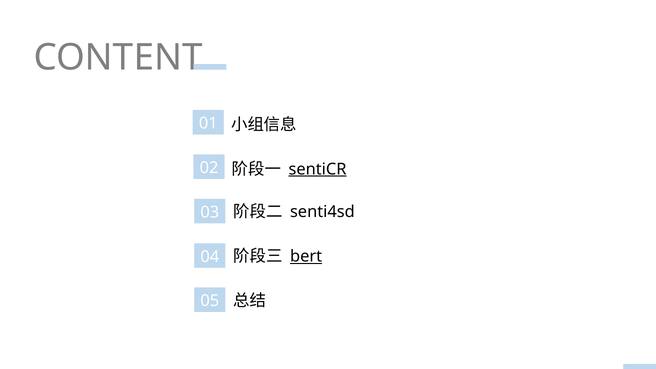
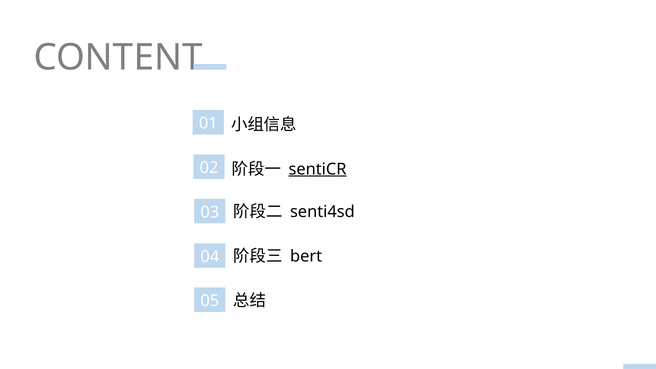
bert underline: present -> none (306, 256)
